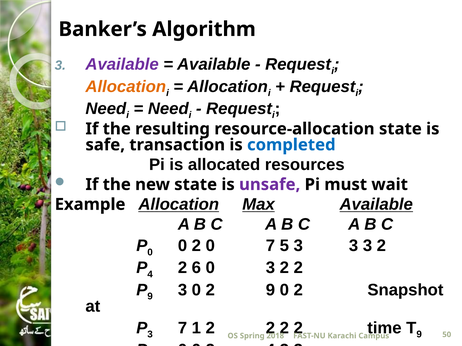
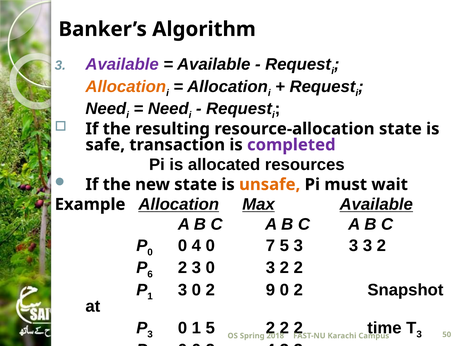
completed colour: blue -> purple (291, 145)
unsafe colour: purple -> orange (270, 185)
2: 2 -> 4 (196, 246)
4: 4 -> 6 (150, 275)
2 6: 6 -> 3 (196, 268)
9: 9 -> 1 (150, 297)
7: 7 -> 0 (183, 328)
1 2: 2 -> 5 (210, 328)
9: 9 -> 3 (419, 335)
